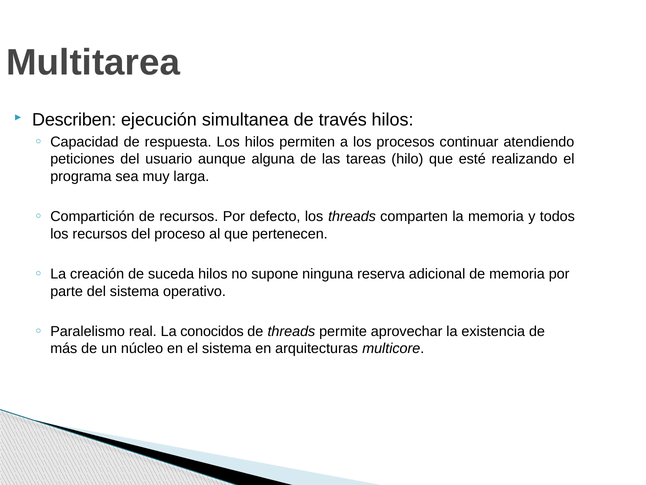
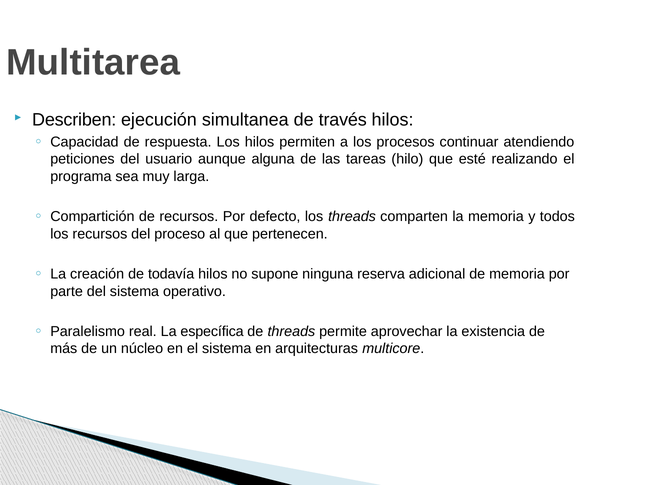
suceda: suceda -> todavía (171, 274)
conocidos: conocidos -> específica (212, 331)
